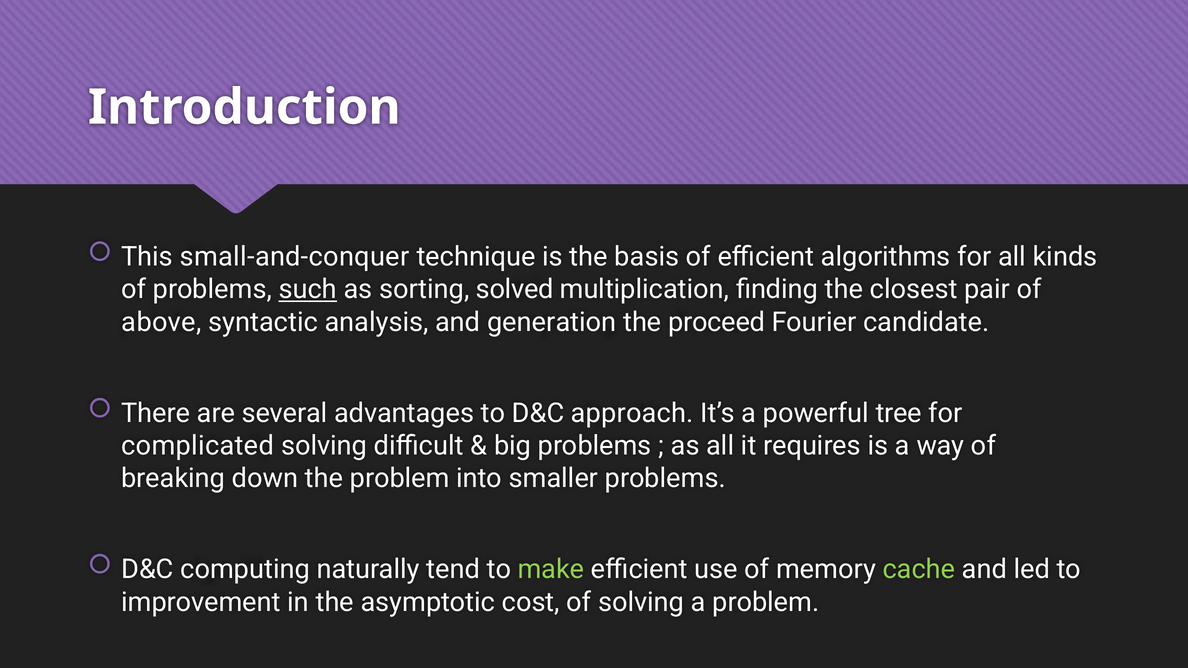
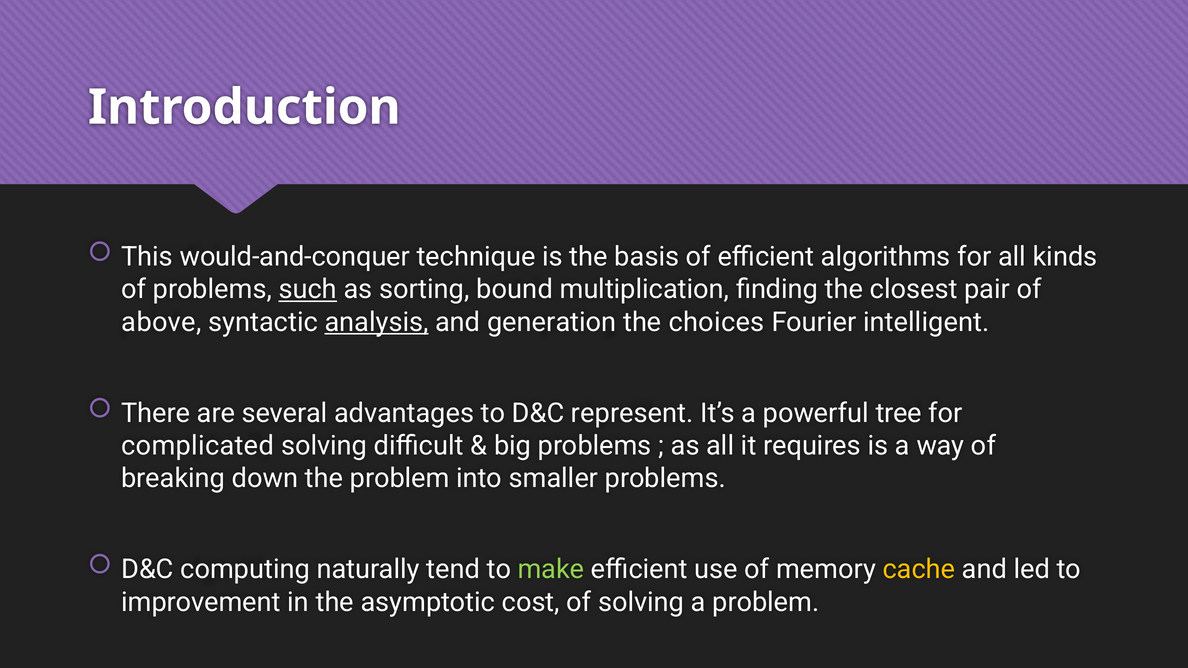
small-and-conquer: small-and-conquer -> would-and-conquer (295, 257)
solved: solved -> bound (514, 289)
analysis underline: none -> present (377, 322)
proceed: proceed -> choices (716, 322)
candidate: candidate -> intelligent (926, 322)
approach: approach -> represent (632, 413)
cache colour: light green -> yellow (919, 570)
